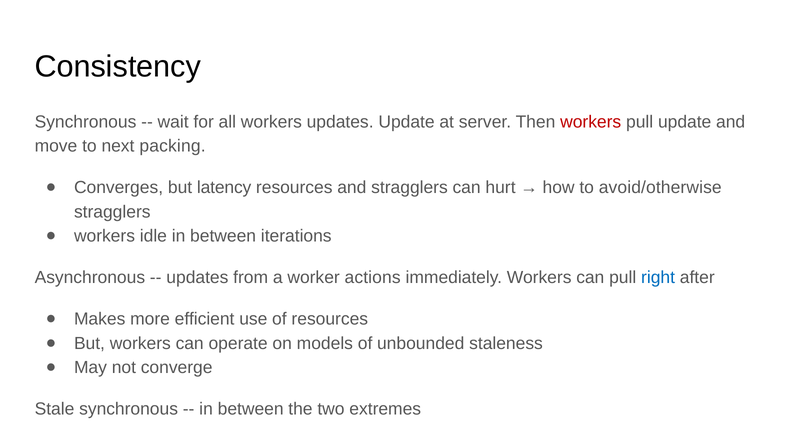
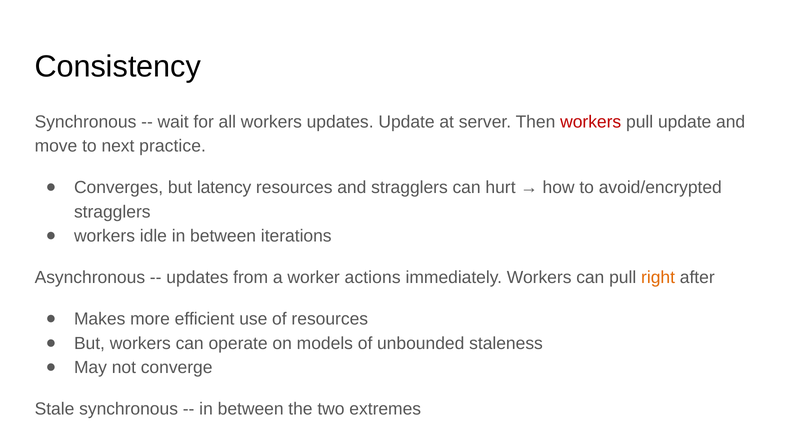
packing: packing -> practice (173, 146)
avoid/otherwise: avoid/otherwise -> avoid/encrypted (660, 188)
right colour: blue -> orange (658, 277)
